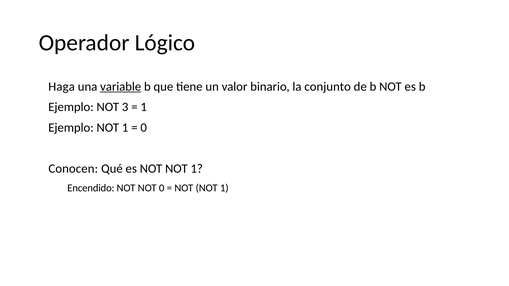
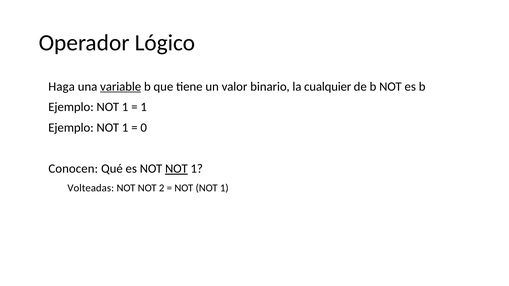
conjunto: conjunto -> cualquier (328, 87)
3: 3 -> 1 (125, 107)
NOT underline: none -> present (176, 169)
Encendido: Encendido -> Volteadas (91, 188)
NOT 0: 0 -> 2 (162, 188)
